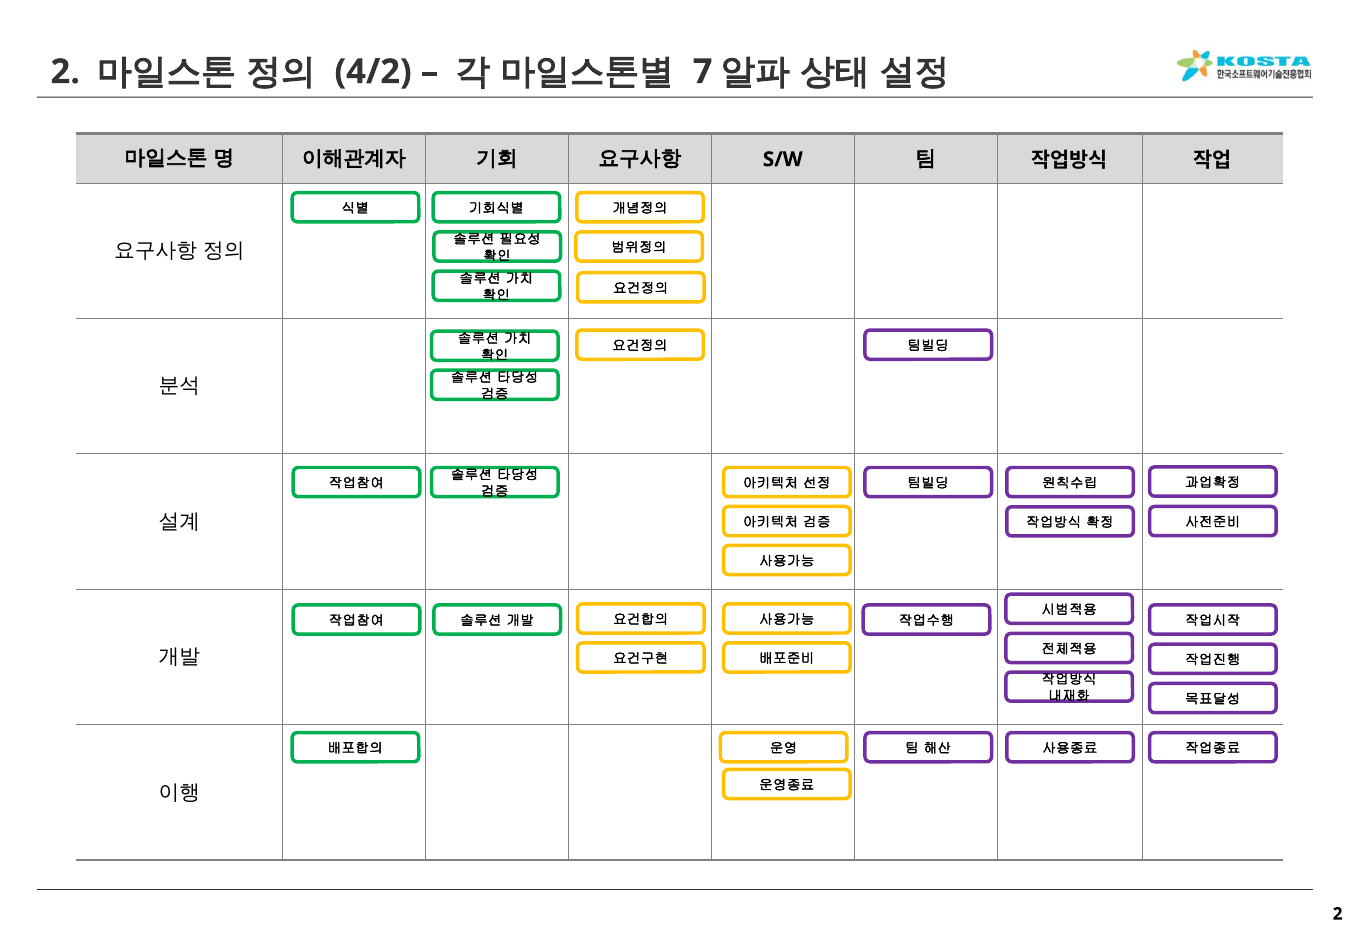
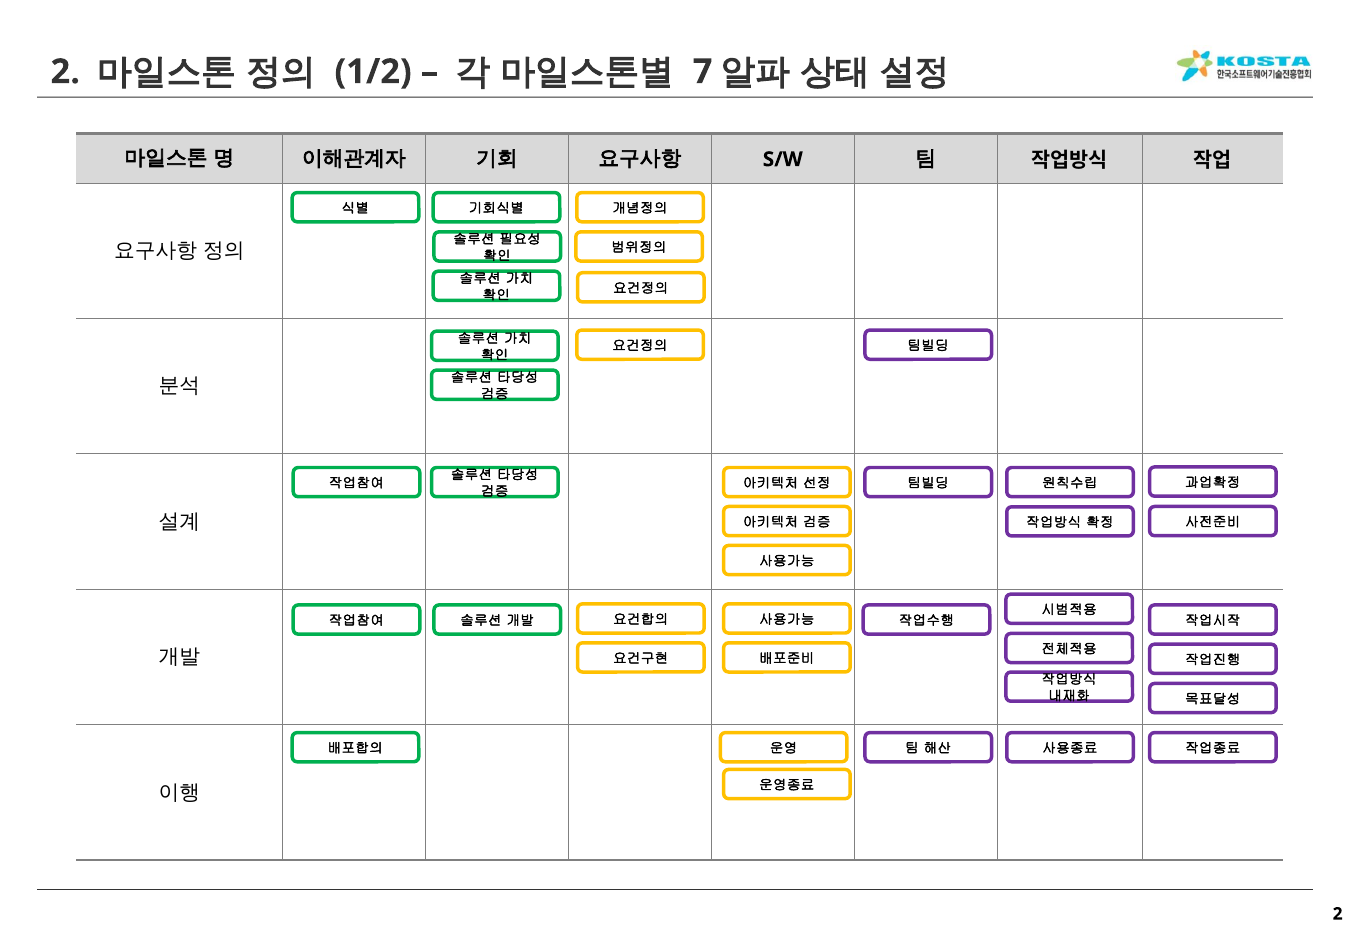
4/2: 4/2 -> 1/2 (373, 72)
